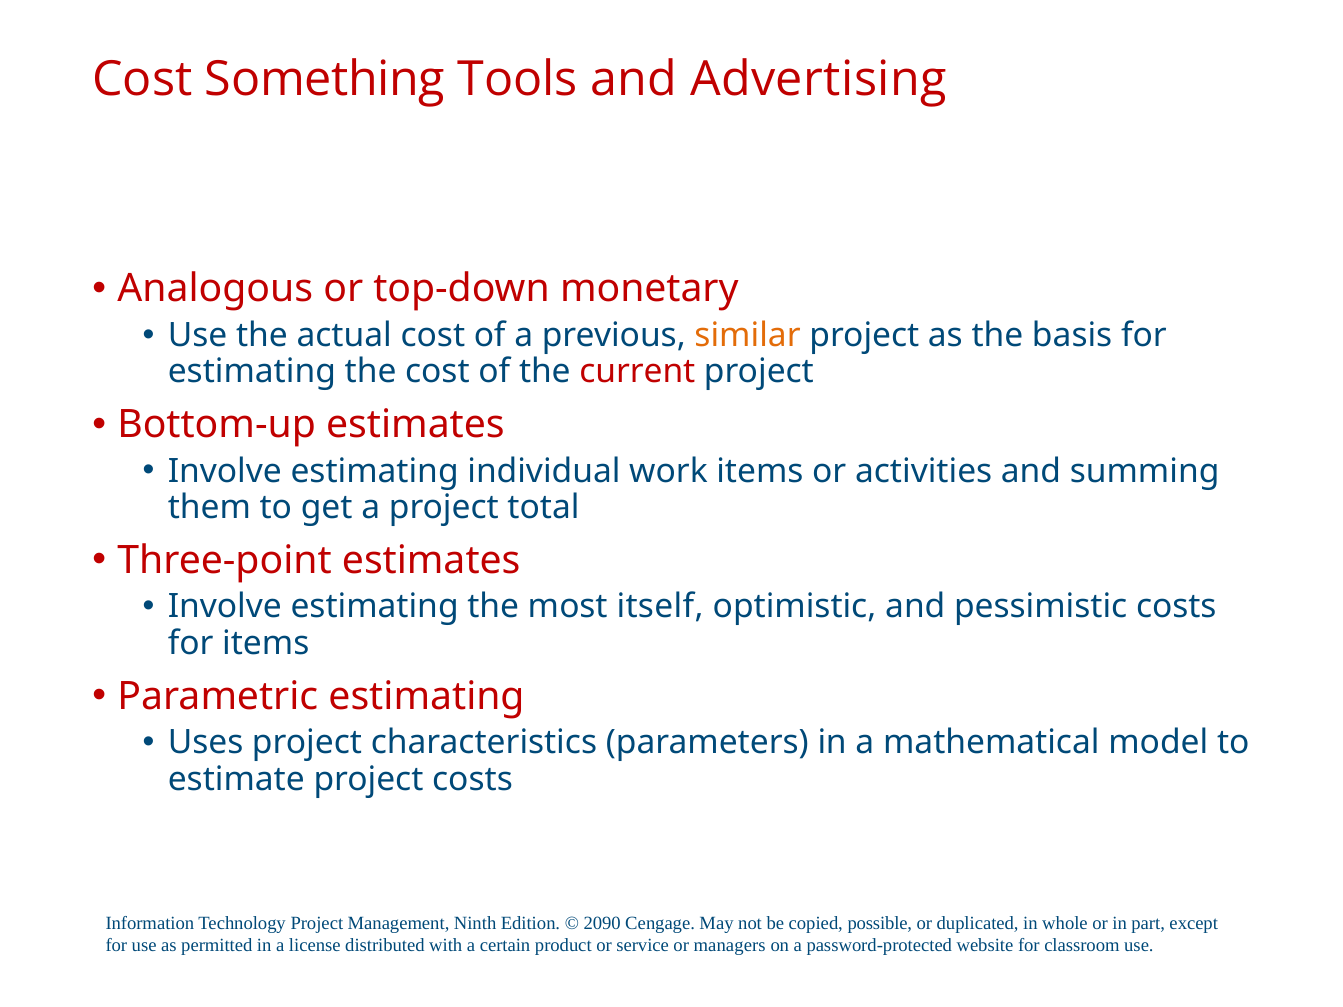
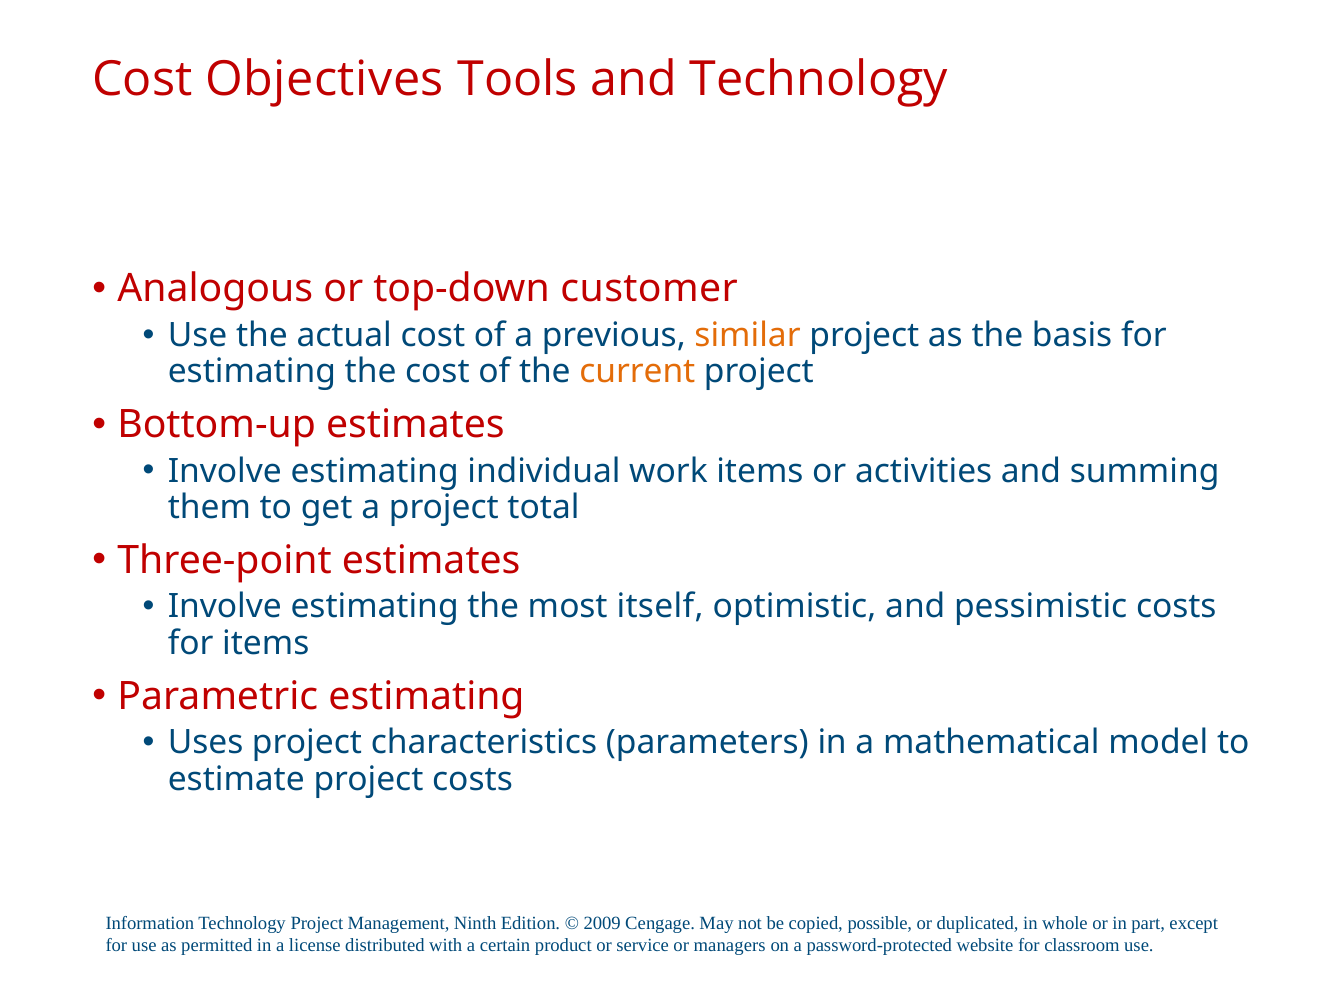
Something: Something -> Objectives (325, 79)
and Advertising: Advertising -> Technology (819, 79)
monetary: monetary -> customer (649, 289)
current colour: red -> orange (637, 372)
2090: 2090 -> 2009 (602, 923)
